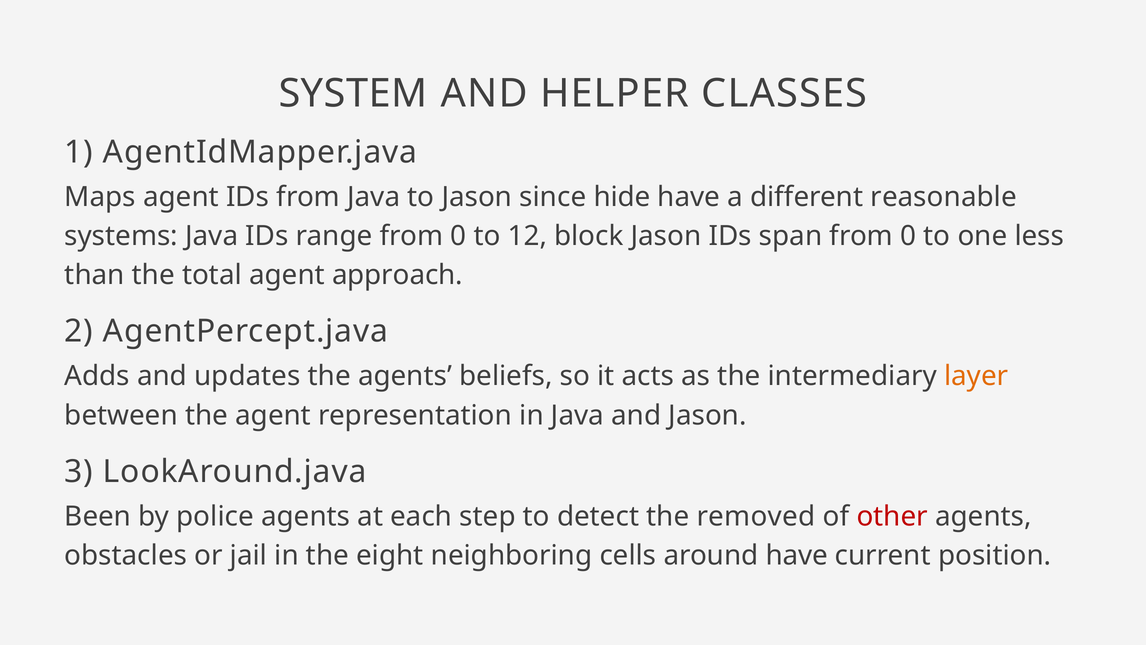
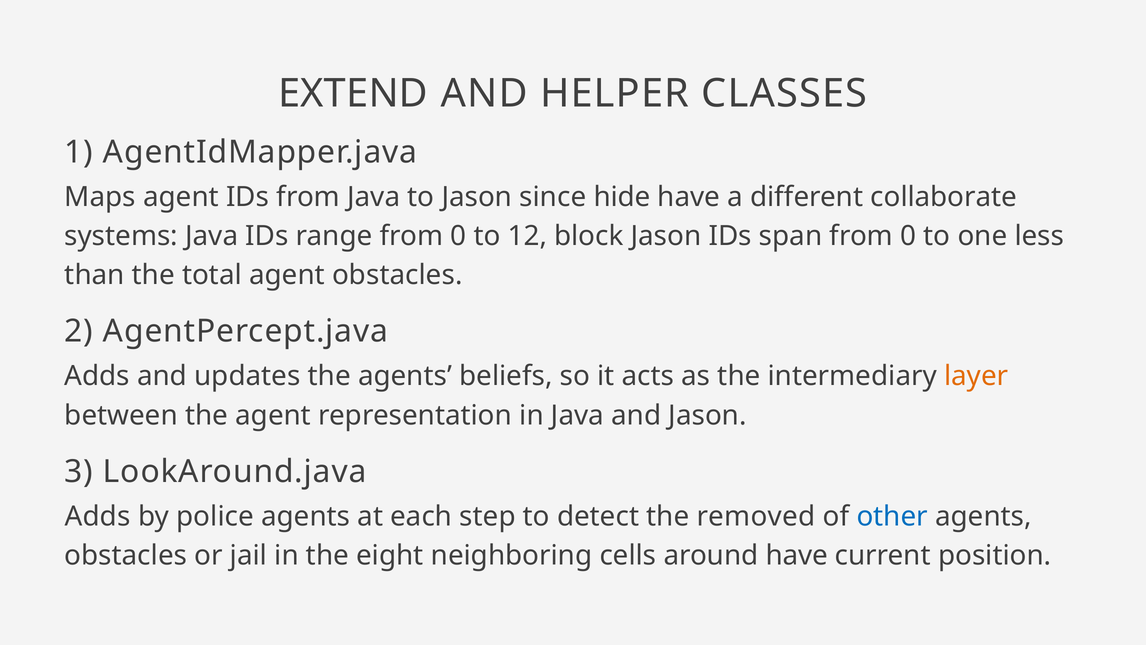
SYSTEM: SYSTEM -> EXTEND (353, 94)
reasonable: reasonable -> collaborate (944, 197)
agent approach: approach -> obstacles (397, 275)
Been: Been -> Adds (98, 516)
other colour: red -> blue (892, 516)
